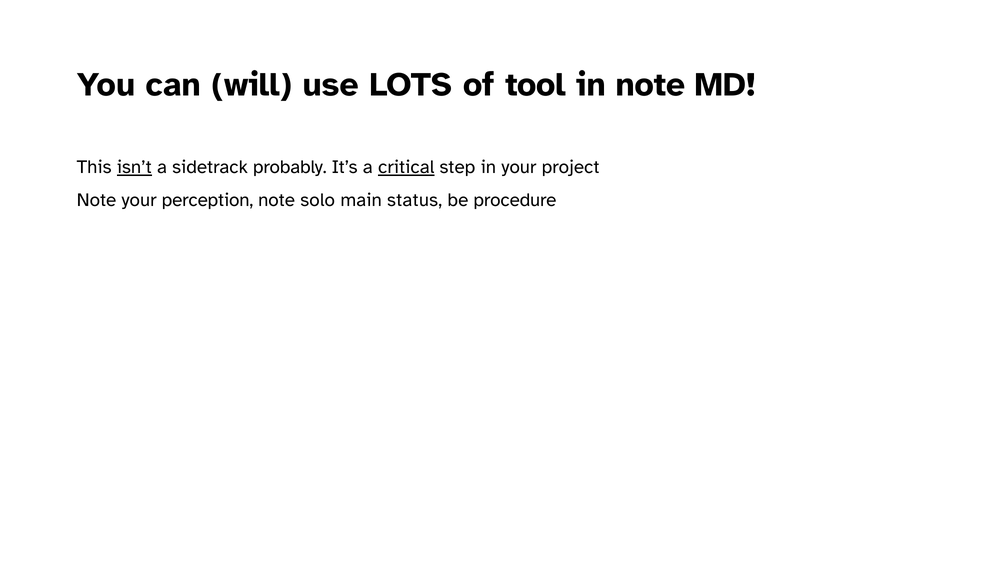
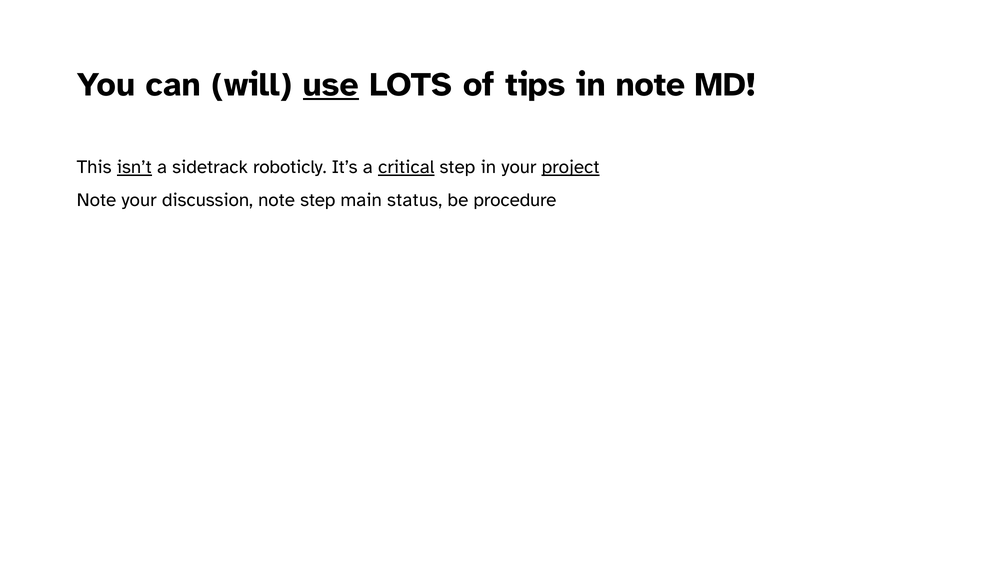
use underline: none -> present (331, 85)
tool: tool -> tips (535, 85)
probably: probably -> roboticly (290, 167)
project underline: none -> present (571, 167)
perception: perception -> discussion (207, 200)
note solo: solo -> step (318, 200)
